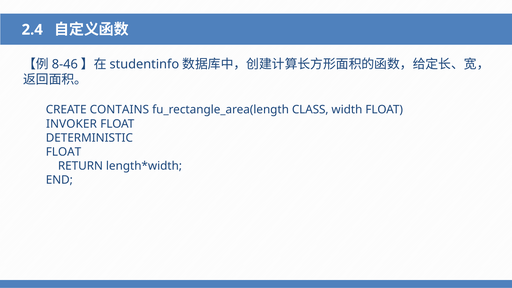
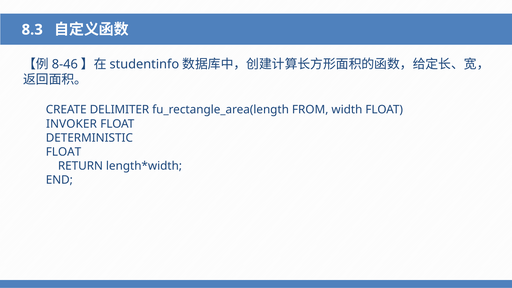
2.4: 2.4 -> 8.3 (32, 30)
CONTAINS: CONTAINS -> DELIMITER (119, 110)
CLASS: CLASS -> FROM (310, 110)
